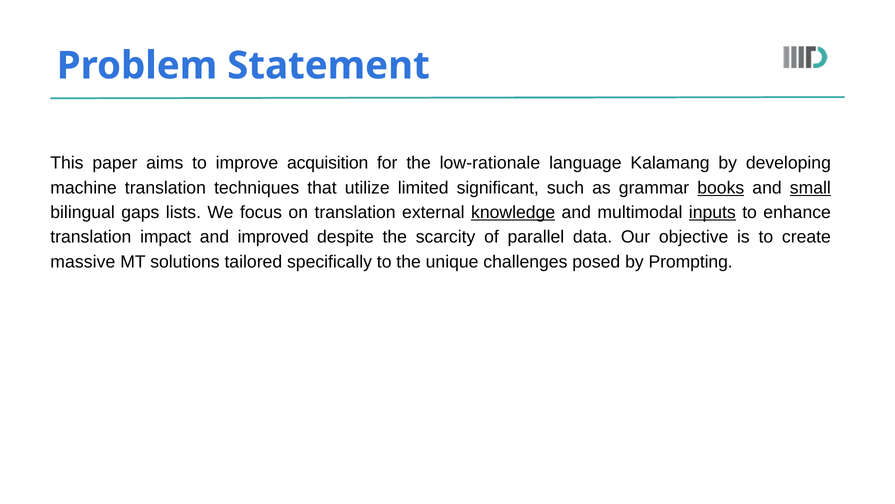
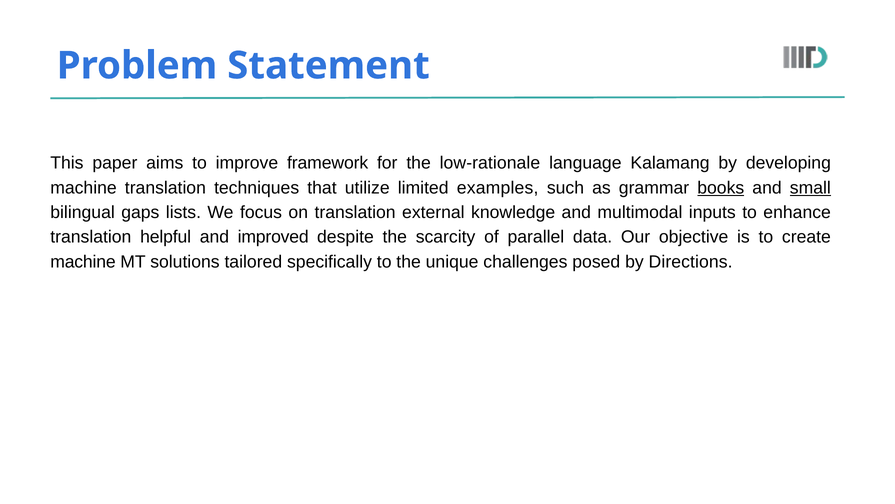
acquisition: acquisition -> framework (328, 163)
significant: significant -> examples (498, 188)
knowledge underline: present -> none (513, 212)
inputs underline: present -> none (712, 212)
impact: impact -> helpful (166, 237)
massive: massive -> machine (83, 261)
Prompting: Prompting -> Directions (691, 261)
